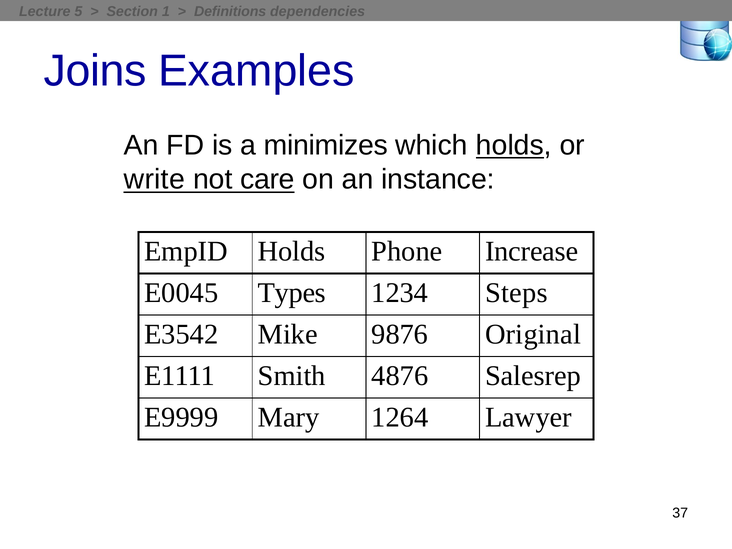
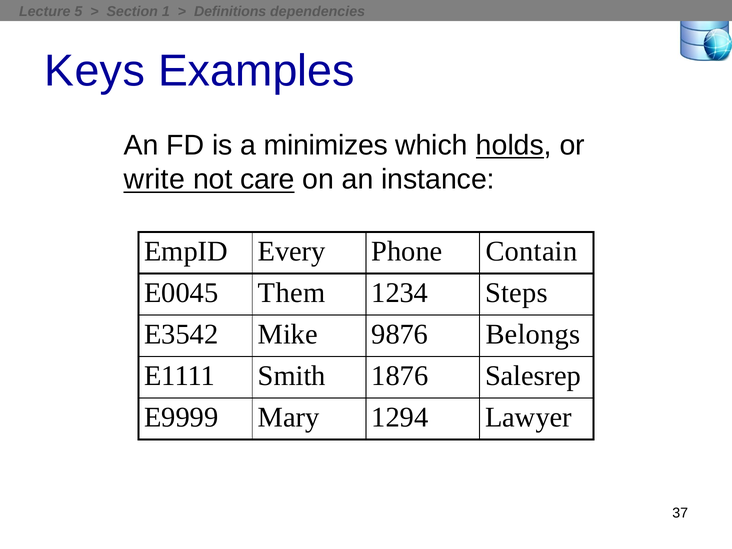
Joins: Joins -> Keys (95, 71)
EmpID Holds: Holds -> Every (292, 251)
Increase: Increase -> Contain (531, 251)
Types: Types -> Them (292, 293)
Original: Original -> Belongs (533, 334)
4876: 4876 -> 1876 (400, 376)
1264: 1264 -> 1294 (400, 418)
